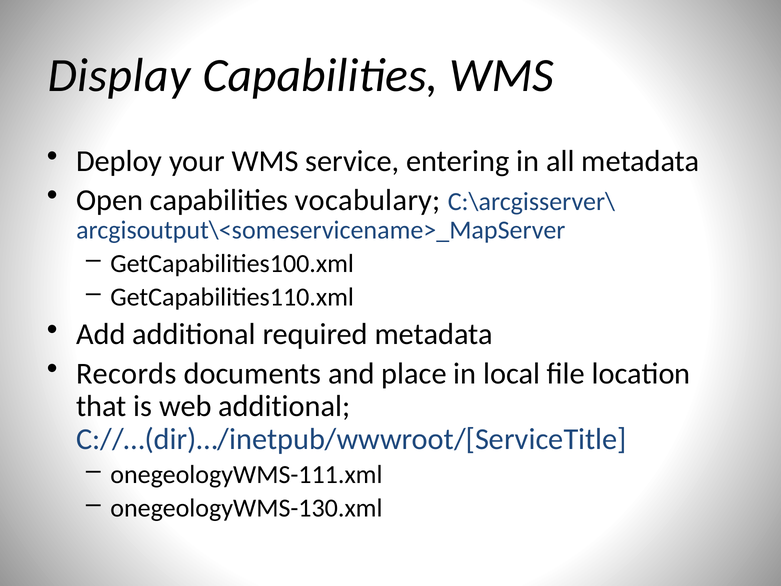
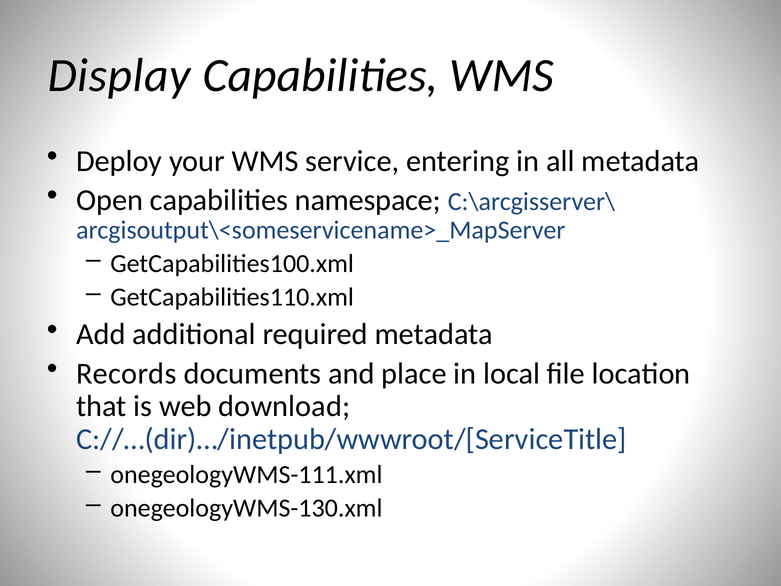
vocabulary: vocabulary -> namespace (368, 200)
web additional: additional -> download (284, 406)
